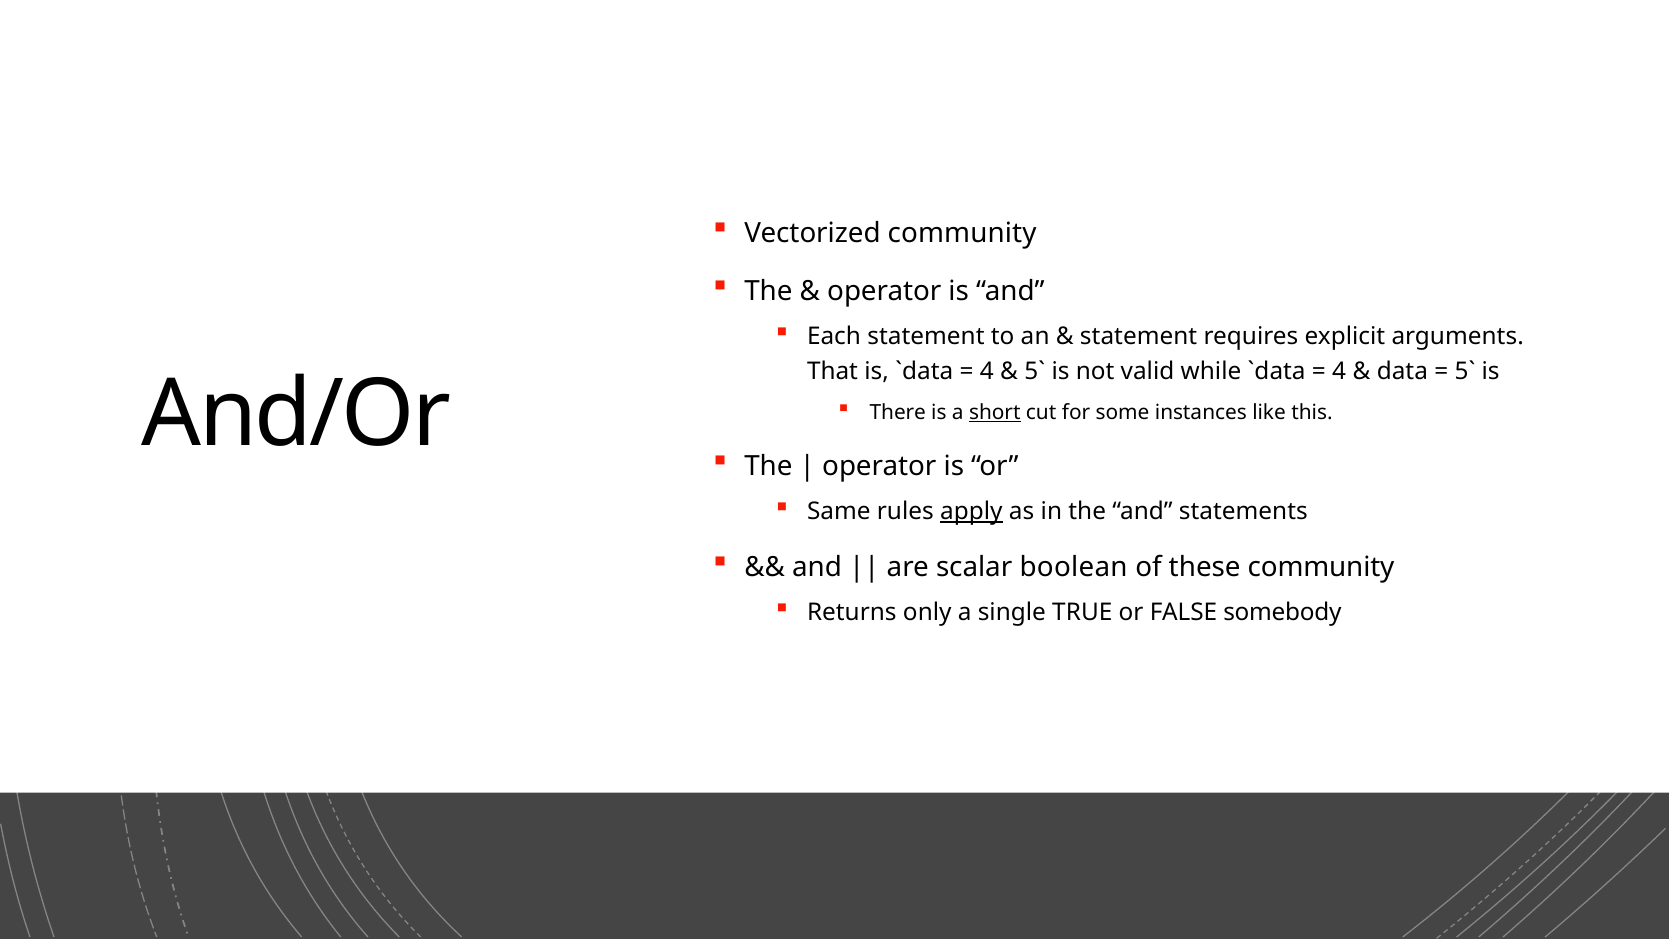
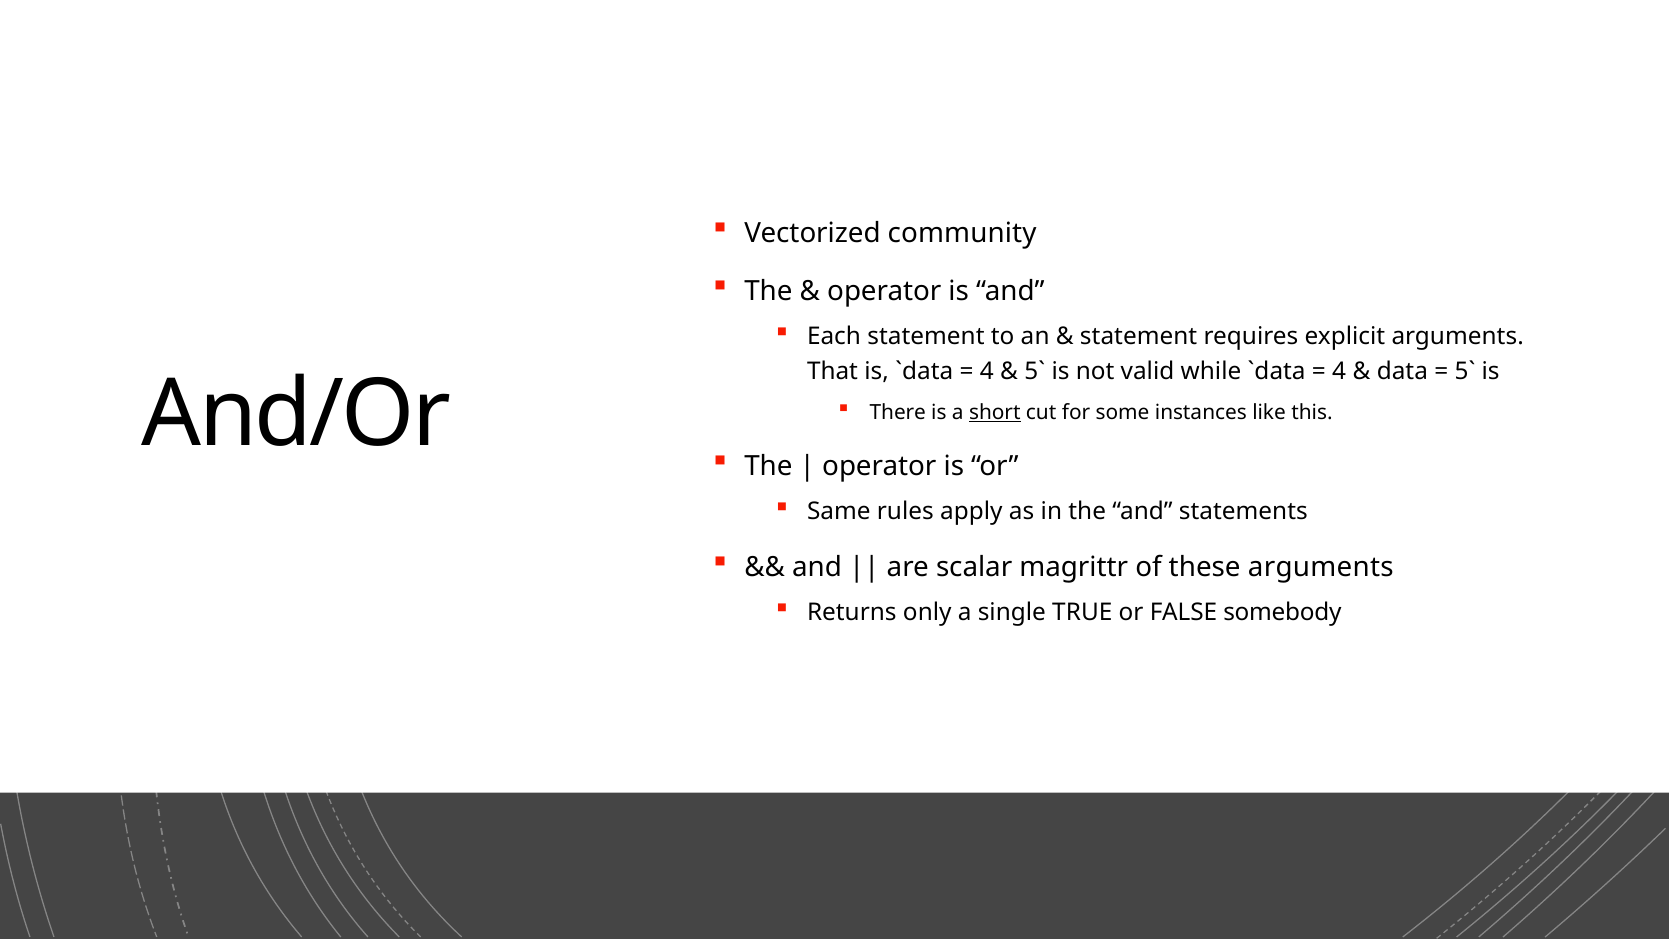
apply underline: present -> none (971, 511)
boolean: boolean -> magrittr (1074, 567)
these community: community -> arguments (1321, 567)
